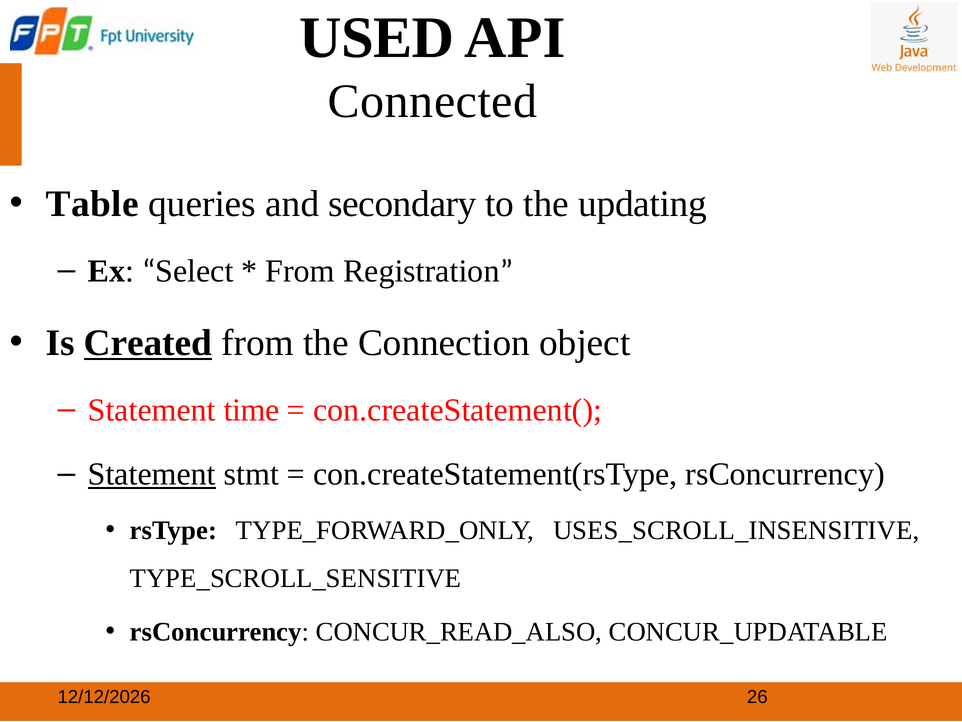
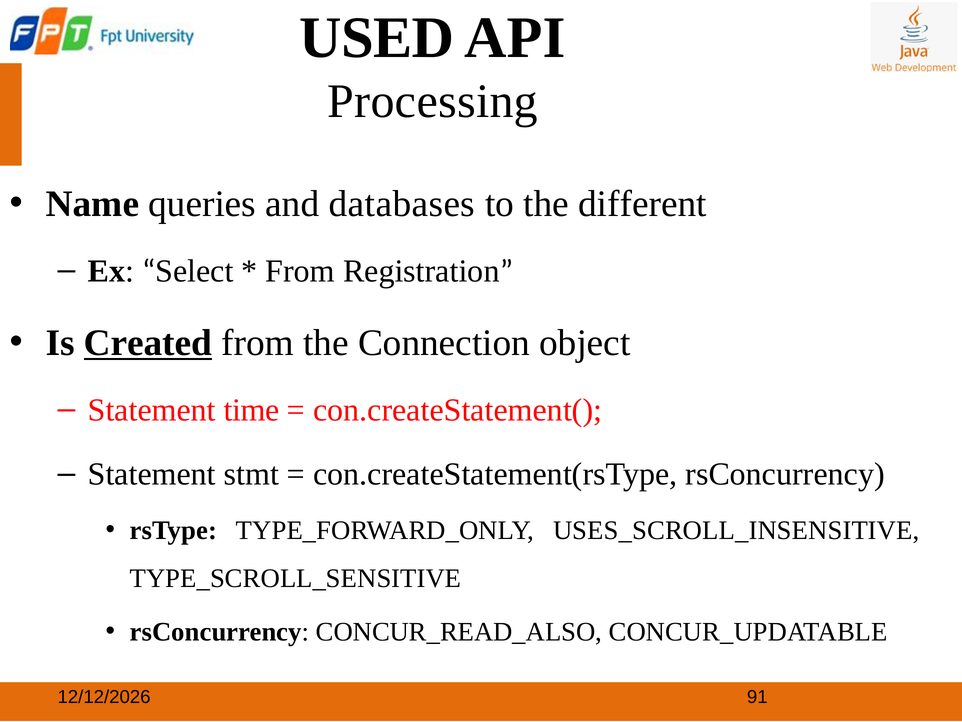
Connected: Connected -> Processing (433, 101)
Table: Table -> Name (92, 204)
secondary: secondary -> databases (402, 204)
updating: updating -> different (643, 204)
Statement underline: present -> none (152, 474)
26: 26 -> 91 (757, 697)
